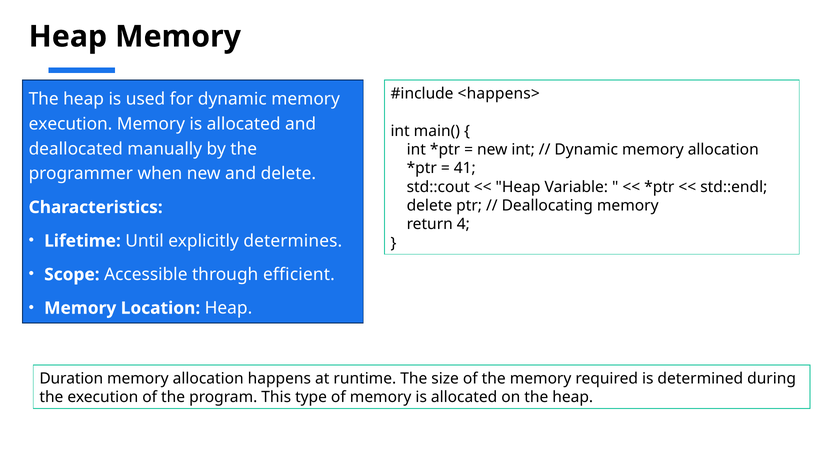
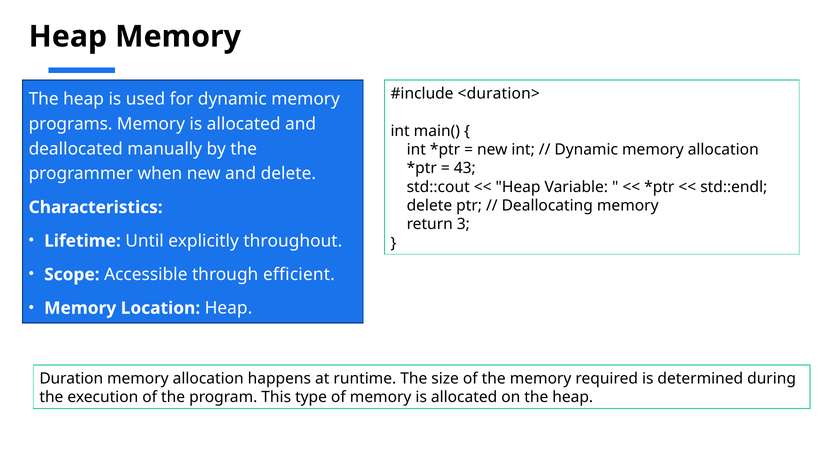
<happens>: <happens> -> <duration> (499, 94)
execution: execution -> programs (71, 124)
41: 41 -> 43 (465, 168)
4: 4 -> 3 (463, 224)
determines: determines -> throughout (293, 241)
